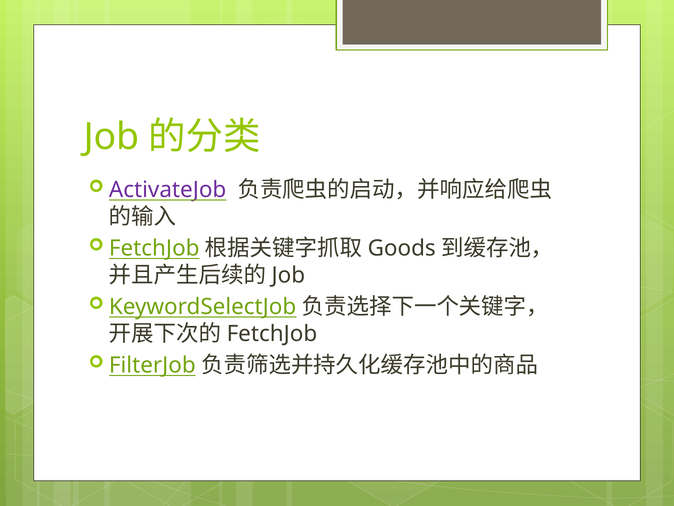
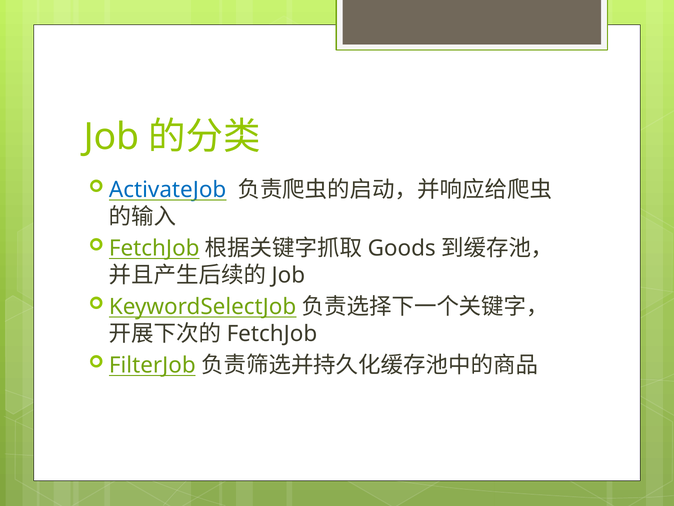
ActivateJob colour: purple -> blue (168, 190)
